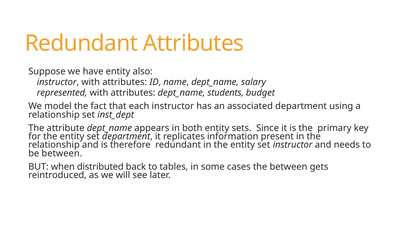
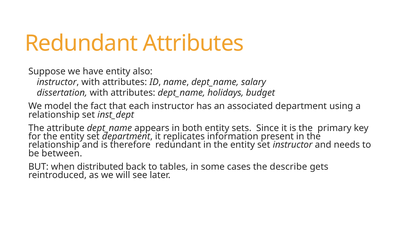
represented: represented -> dissertation (62, 93)
students: students -> holidays (226, 93)
the between: between -> describe (288, 167)
